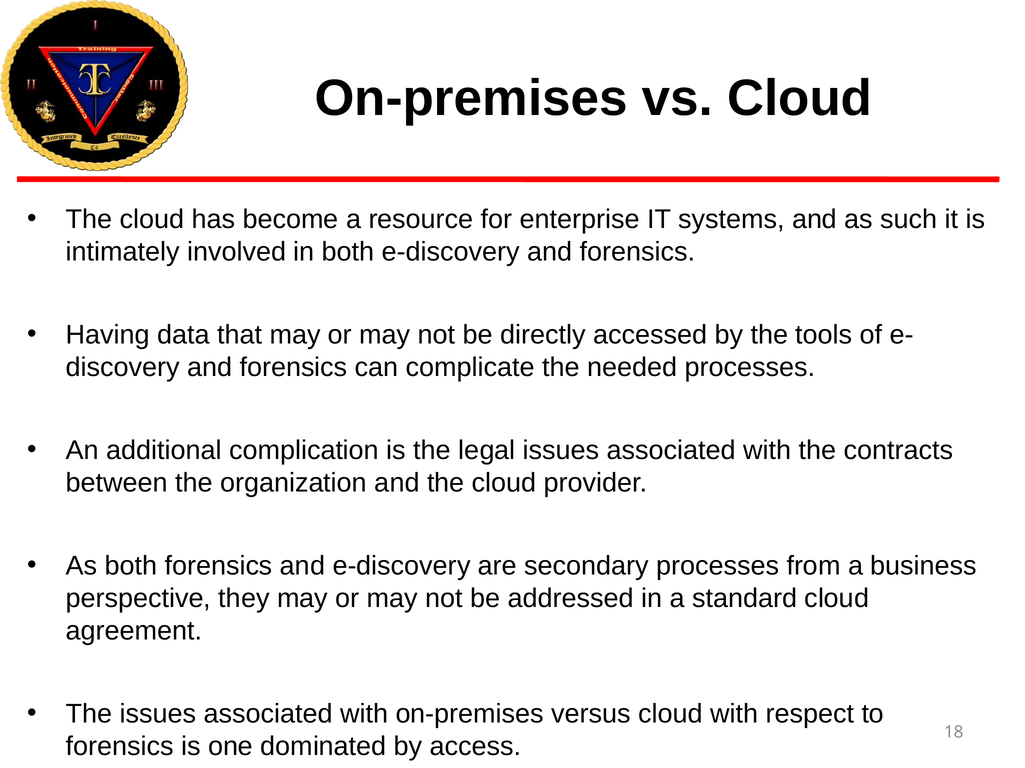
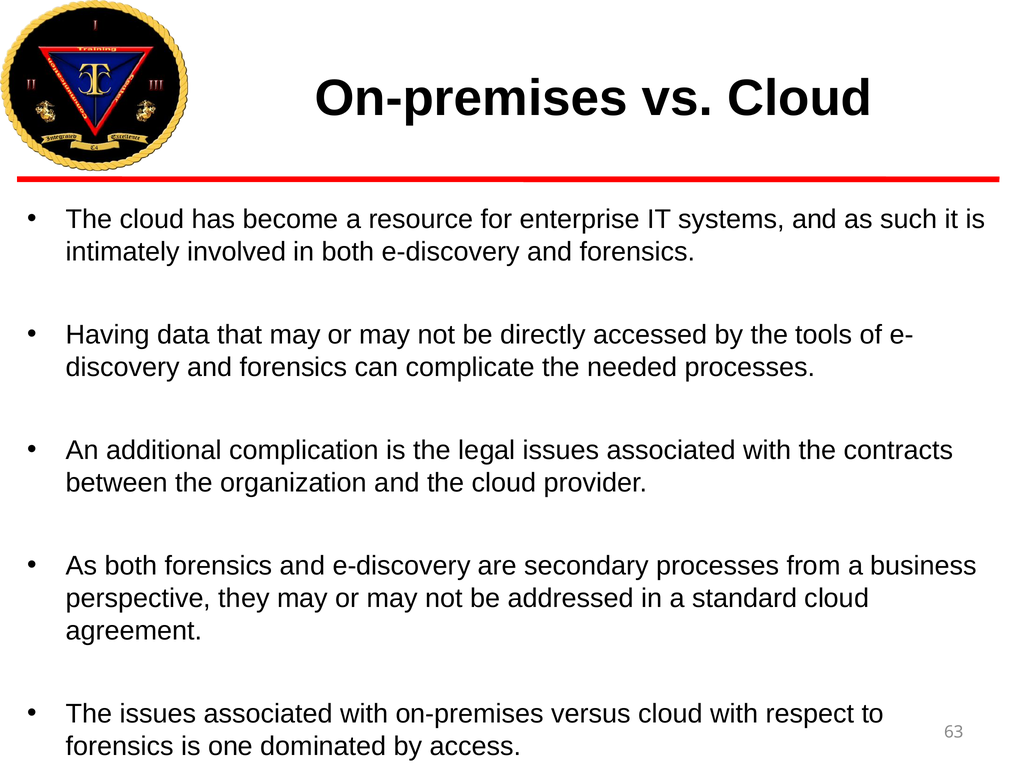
18: 18 -> 63 (954, 733)
